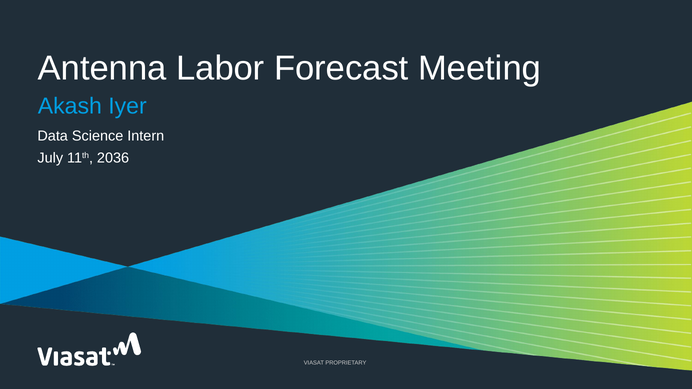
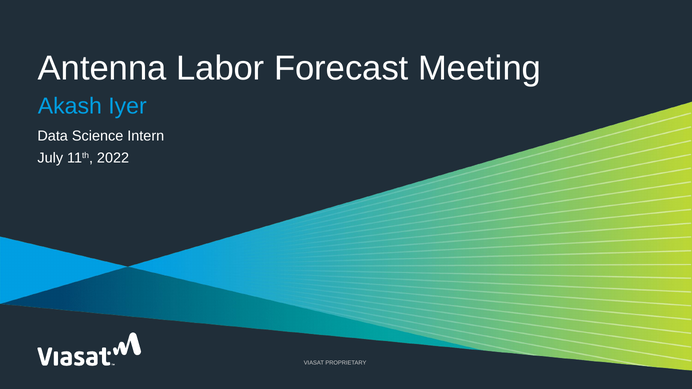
2036: 2036 -> 2022 (113, 158)
